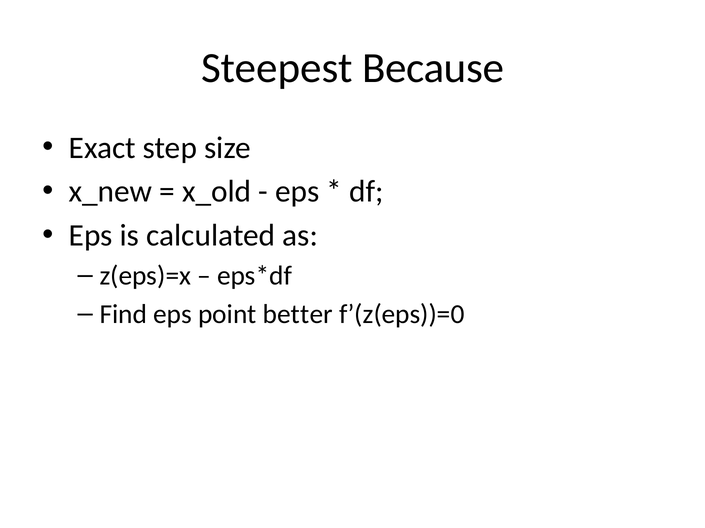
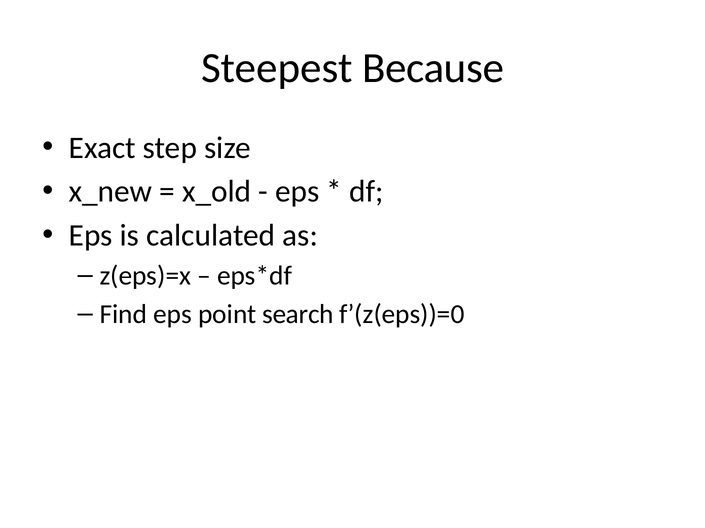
better: better -> search (298, 315)
